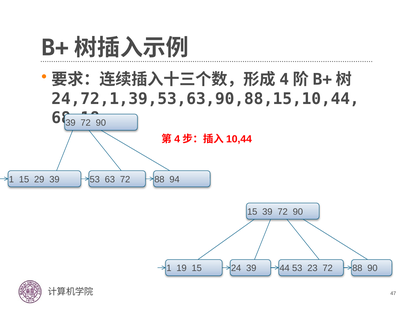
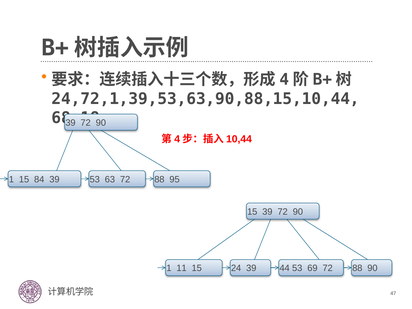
29: 29 -> 84 (39, 179)
94: 94 -> 95 (175, 179)
19: 19 -> 11 (182, 268)
23: 23 -> 69 (312, 268)
